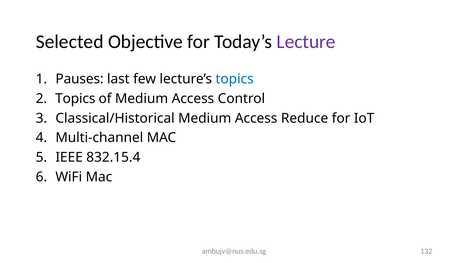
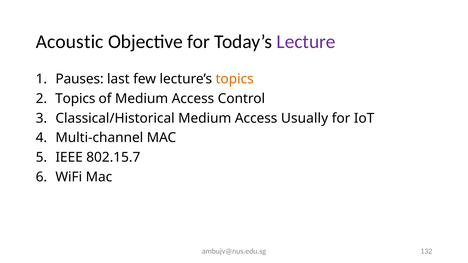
Selected: Selected -> Acoustic (70, 42)
topics colour: blue -> orange (235, 79)
Reduce: Reduce -> Usually (305, 118)
832.15.4: 832.15.4 -> 802.15.7 (113, 157)
